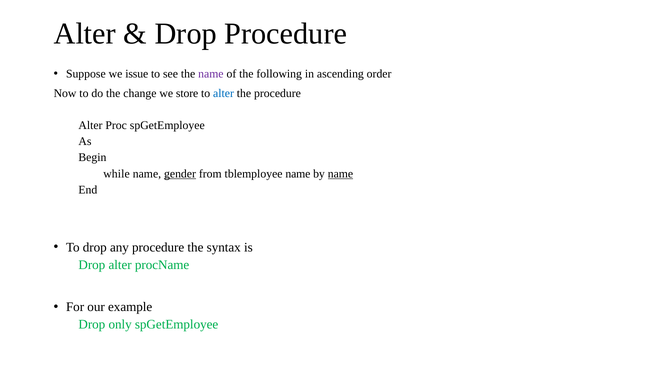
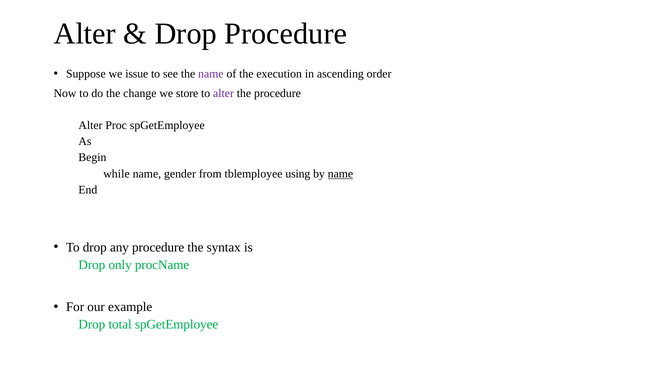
following: following -> execution (279, 74)
alter colour: blue -> purple (224, 93)
gender underline: present -> none (180, 174)
tblemployee name: name -> using (298, 174)
Drop alter: alter -> only (120, 265)
only: only -> total (120, 324)
